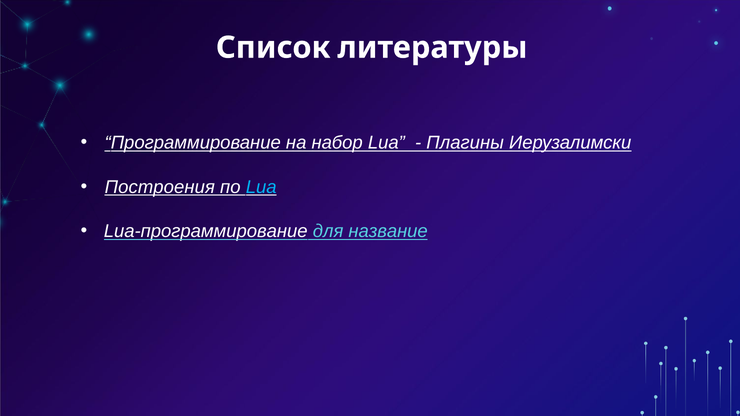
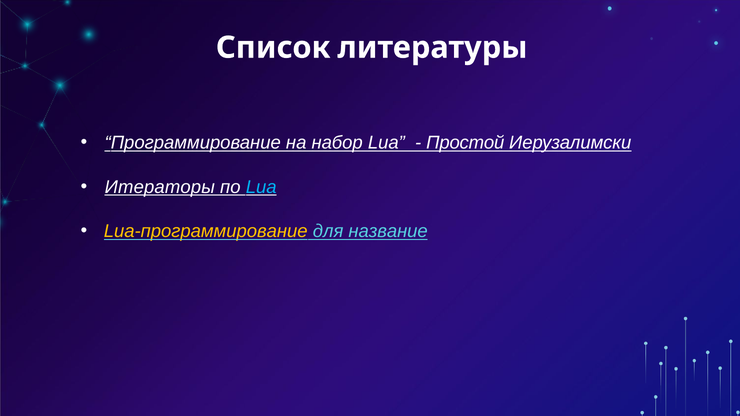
Плагины: Плагины -> Простой (465, 143)
Построения: Построения -> Итераторы (160, 187)
Lua-программирование colour: white -> yellow (206, 232)
